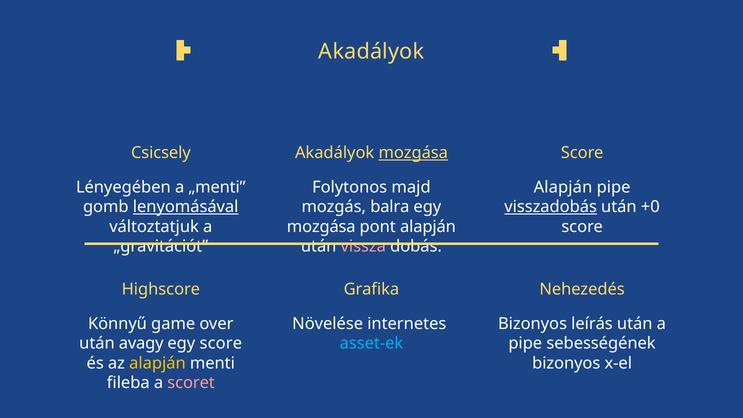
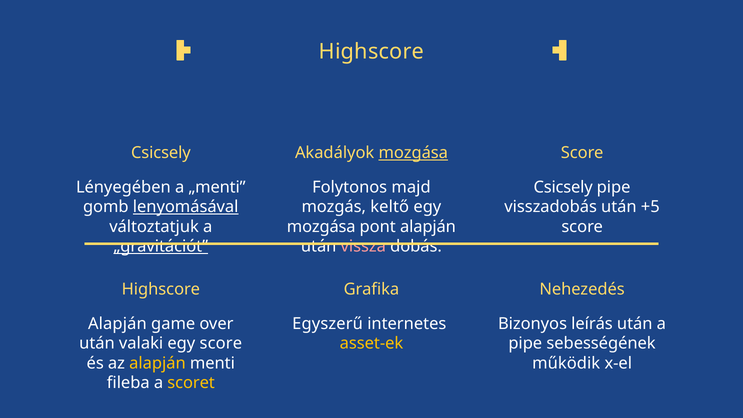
Akadályok: Akadályok -> Highscore (371, 51)
Alapján: Alapján -> Csicsely (563, 187)
balra: balra -> keltő (390, 207)
visszadobás underline: present -> none (551, 207)
+0: +0 -> +5 (650, 207)
„gravitációt underline: none -> present (161, 246)
Könnyű: Könnyű -> Alapján (117, 324)
Növelése: Növelése -> Egyszerű (328, 324)
avagy: avagy -> valaki (141, 343)
asset-ek colour: light blue -> yellow (371, 343)
bizonyos: bizonyos -> működik (566, 363)
scoret colour: pink -> yellow (191, 383)
